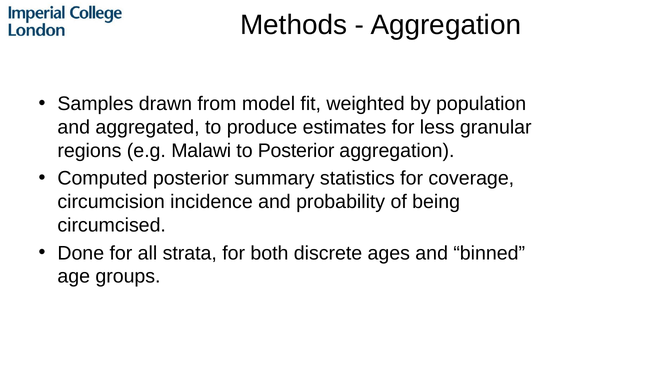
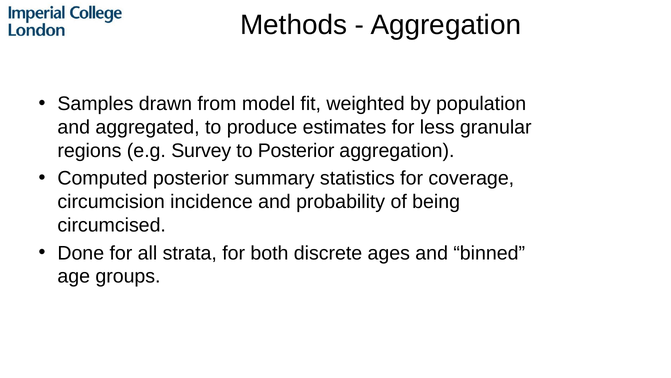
Malawi: Malawi -> Survey (201, 151)
